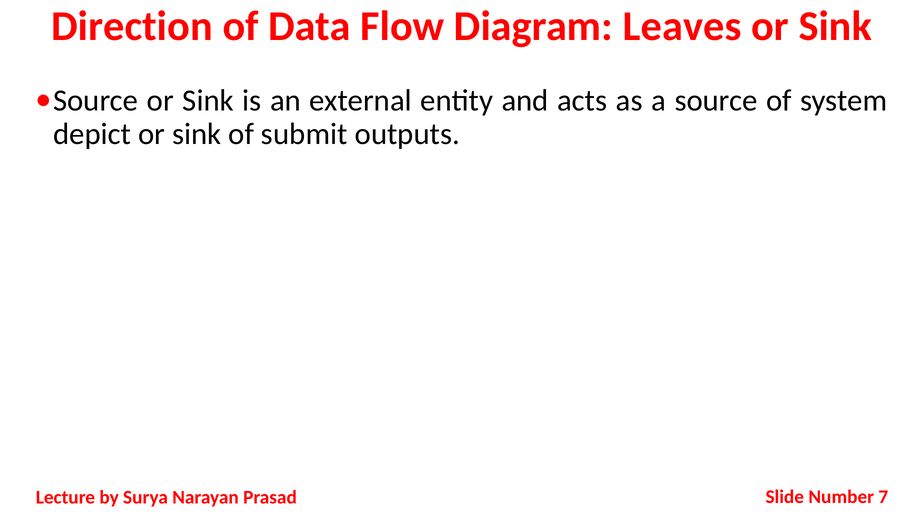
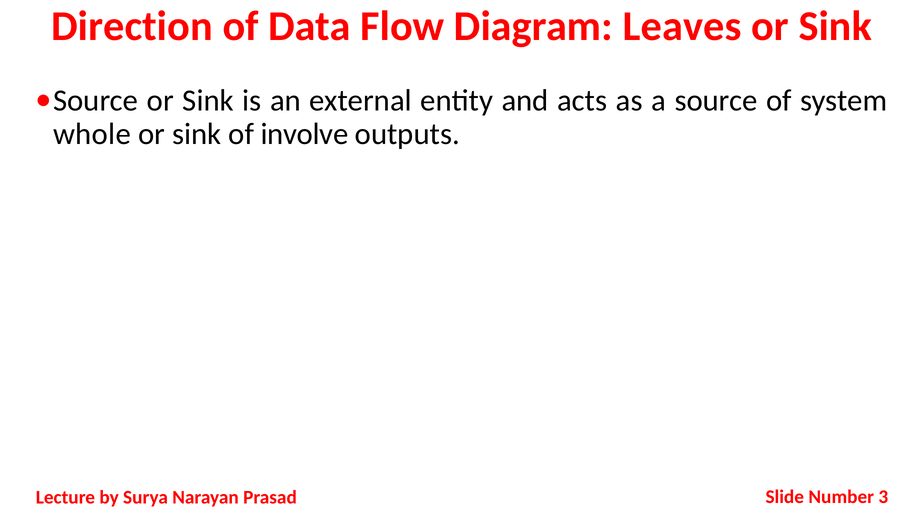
depict: depict -> whole (92, 134)
submit: submit -> involve (304, 134)
7: 7 -> 3 (883, 497)
